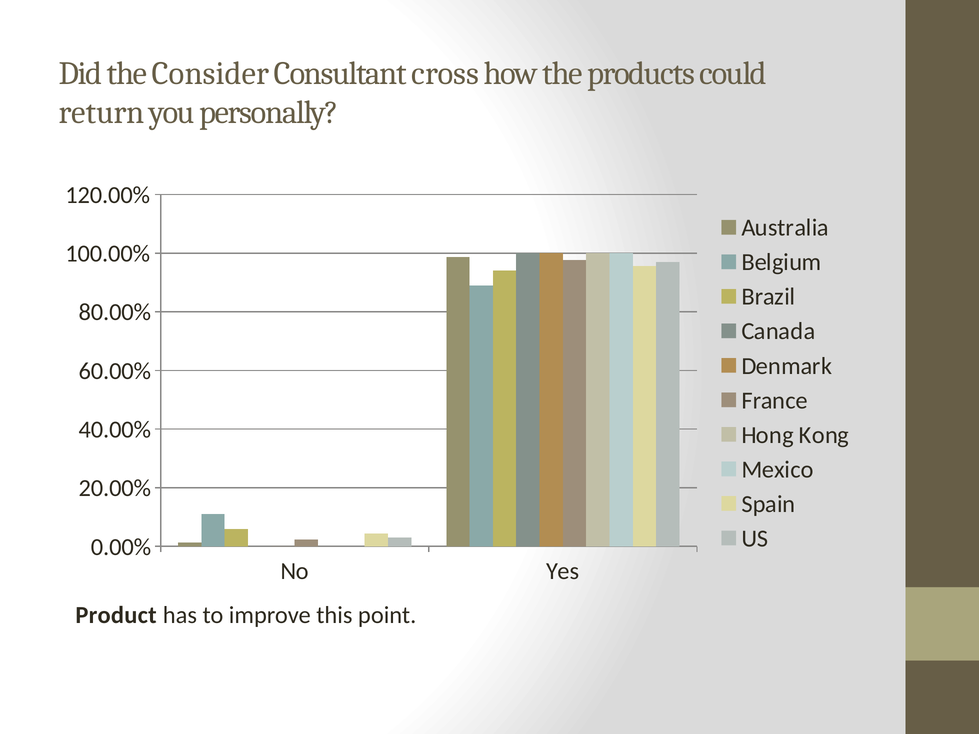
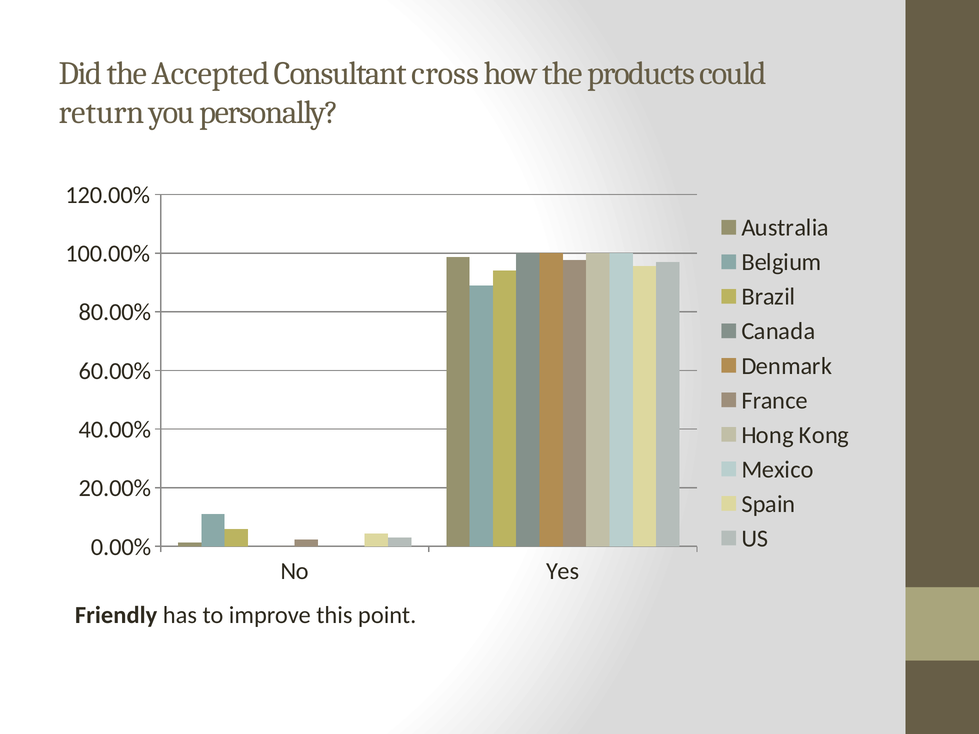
Consider: Consider -> Accepted (211, 73)
Product: Product -> Friendly (116, 615)
